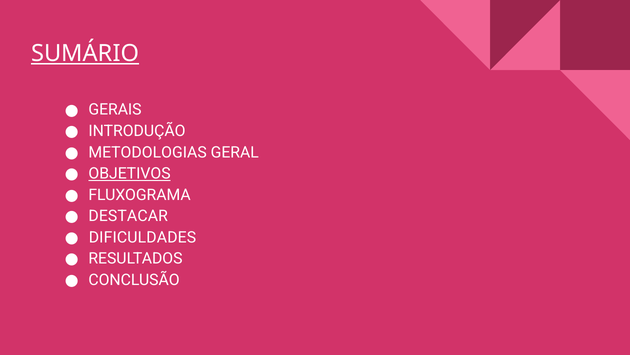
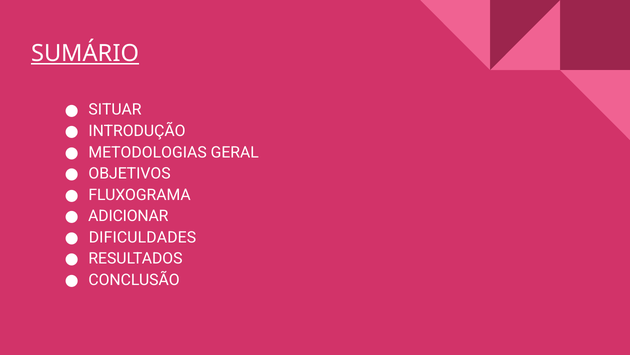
GERAIS: GERAIS -> SITUAR (115, 110)
OBJETIVOS underline: present -> none (130, 173)
DESTACAR: DESTACAR -> ADICIONAR (128, 216)
